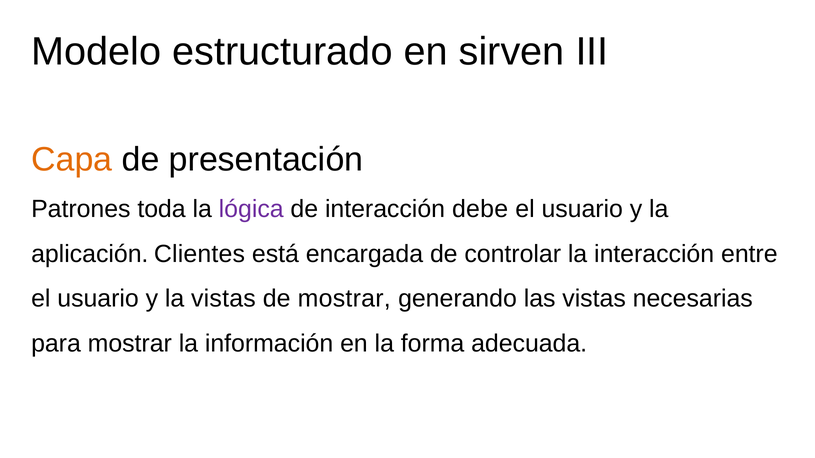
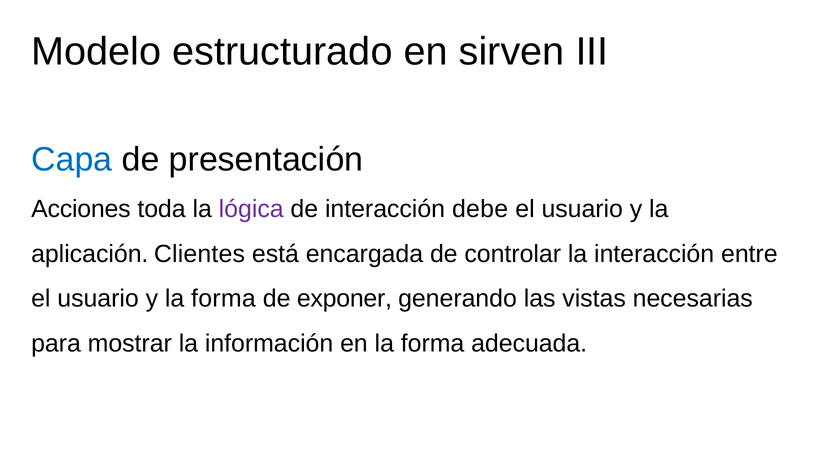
Capa colour: orange -> blue (72, 160)
Patrones: Patrones -> Acciones (81, 209)
y la vistas: vistas -> forma (223, 299)
de mostrar: mostrar -> exponer (344, 299)
